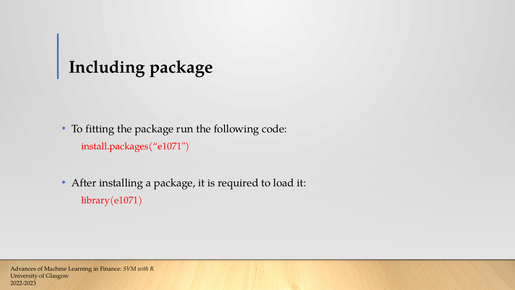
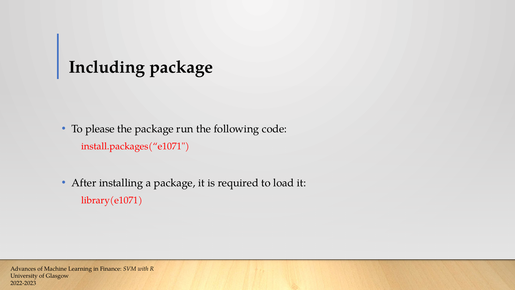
fitting: fitting -> please (100, 129)
